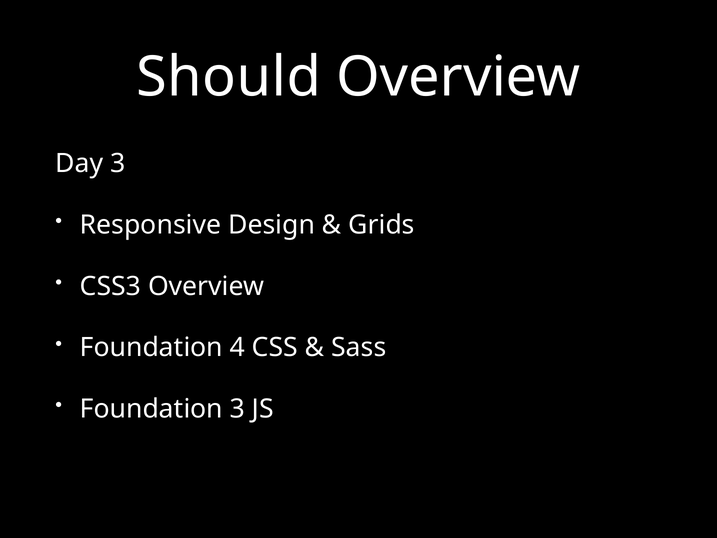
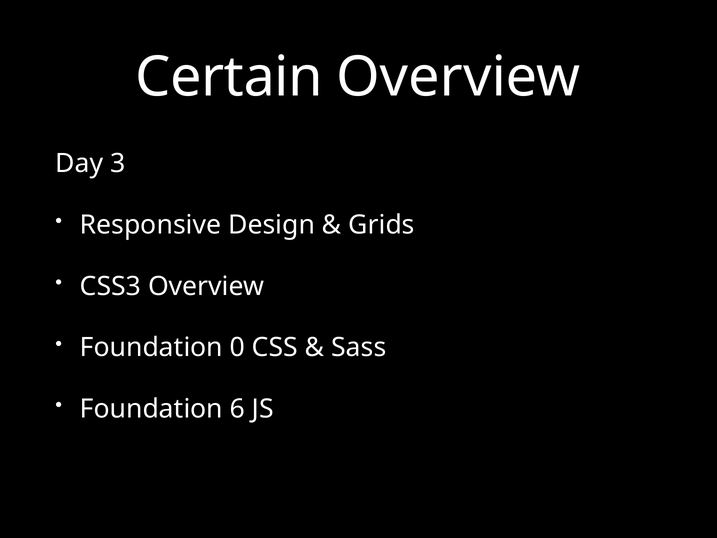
Should: Should -> Certain (229, 77)
4: 4 -> 0 (237, 348)
Foundation 3: 3 -> 6 (237, 409)
